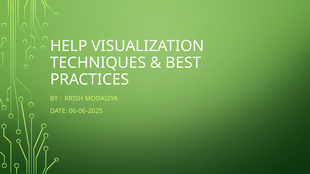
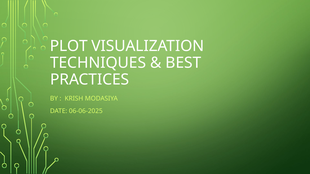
HELP: HELP -> PLOT (69, 46)
